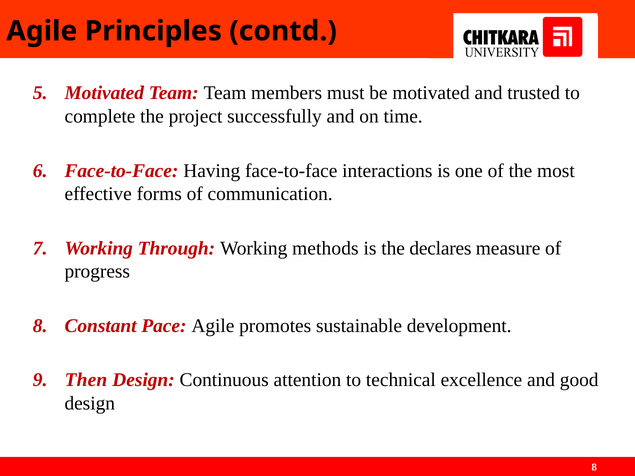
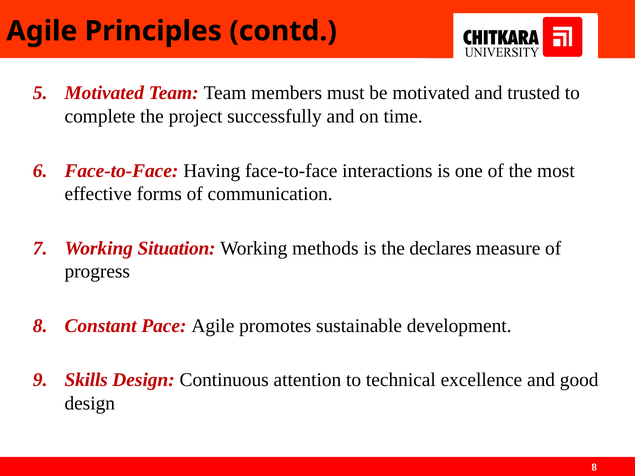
Through: Through -> Situation (177, 248)
Then: Then -> Skills (86, 380)
